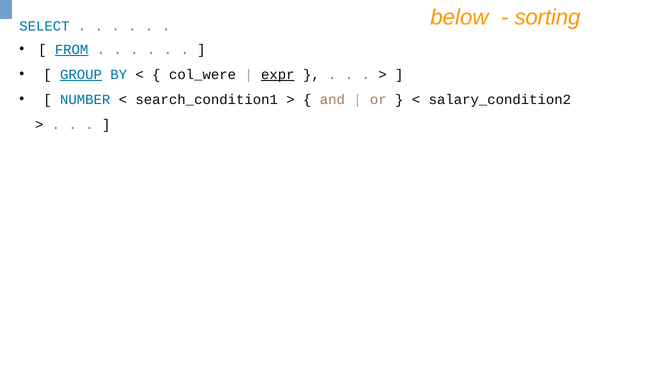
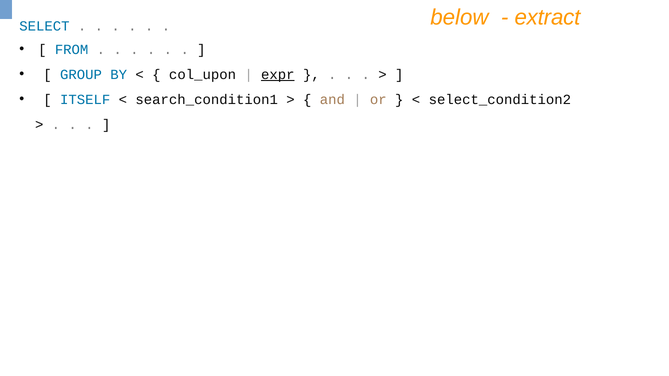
sorting: sorting -> extract (547, 17)
FROM underline: present -> none (72, 50)
GROUP underline: present -> none (81, 75)
col_were: col_were -> col_upon (203, 75)
NUMBER: NUMBER -> ITSELF (85, 100)
salary_condition2: salary_condition2 -> select_condition2 (500, 100)
